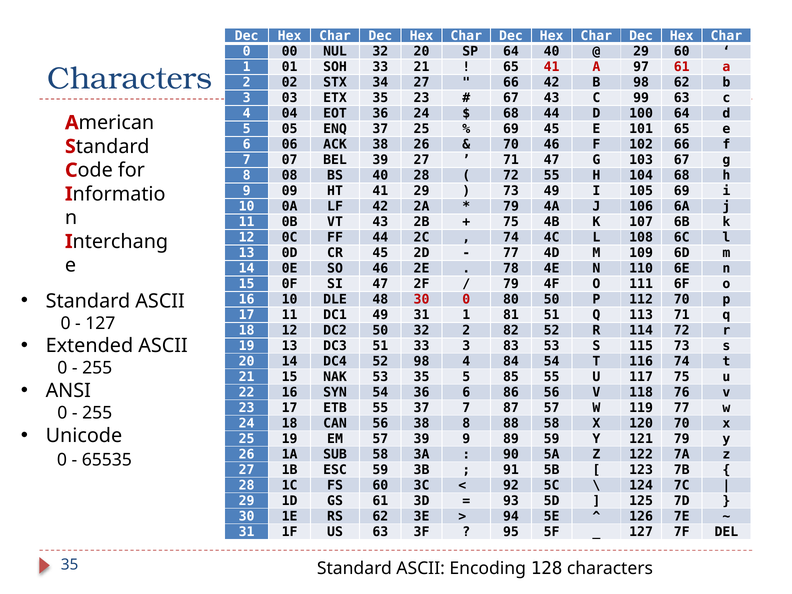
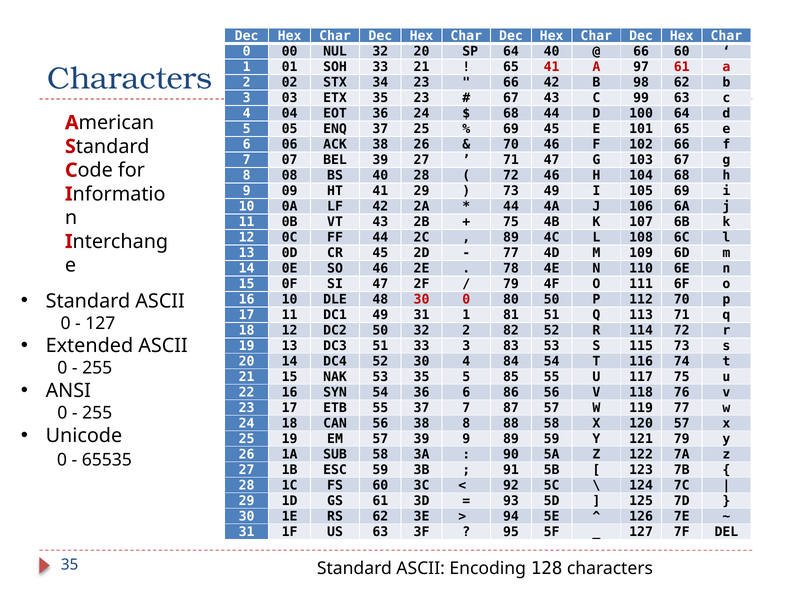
29: 29 -> 66 (641, 51)
34 27: 27 -> 23 (422, 82)
72 55: 55 -> 46 (552, 175)
79: 79 -> 44 (511, 206)
74: 74 -> 89 (511, 237)
52 98: 98 -> 30 (422, 361)
120 70: 70 -> 57 (682, 423)
